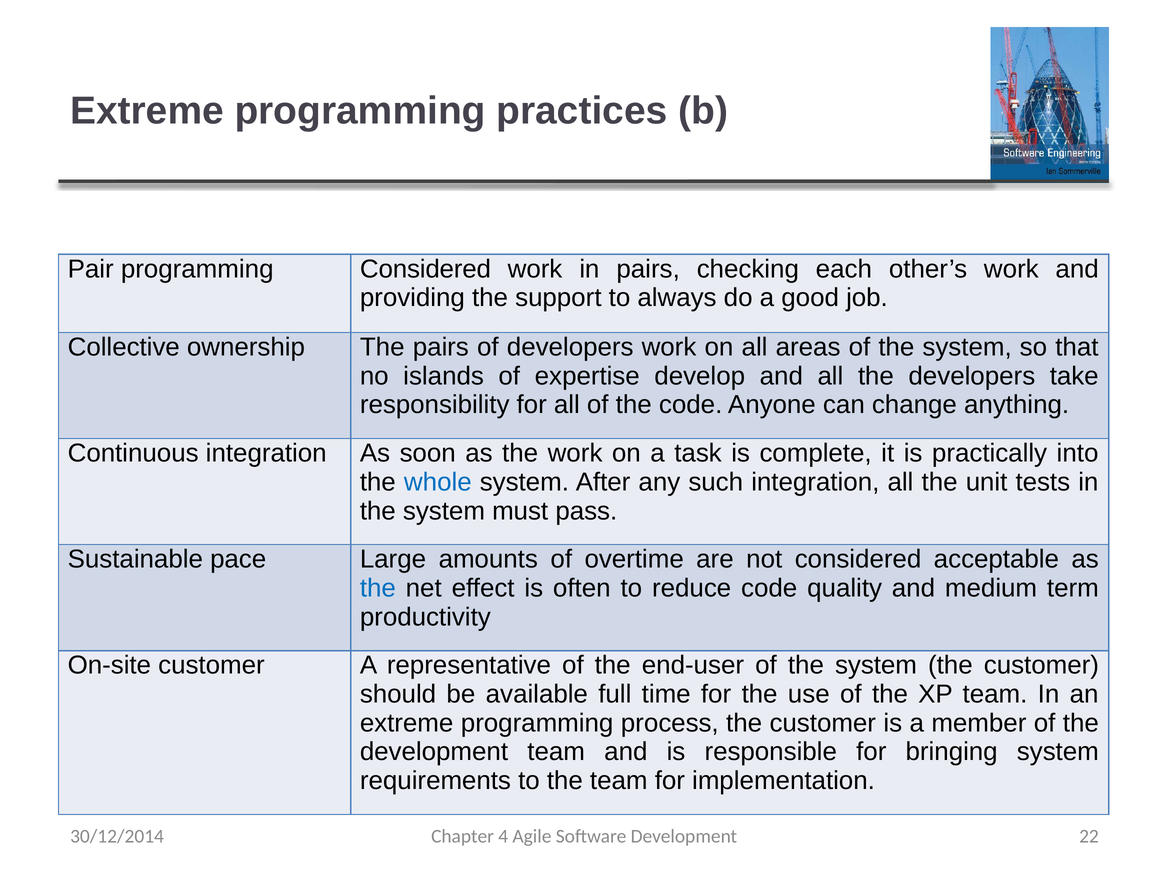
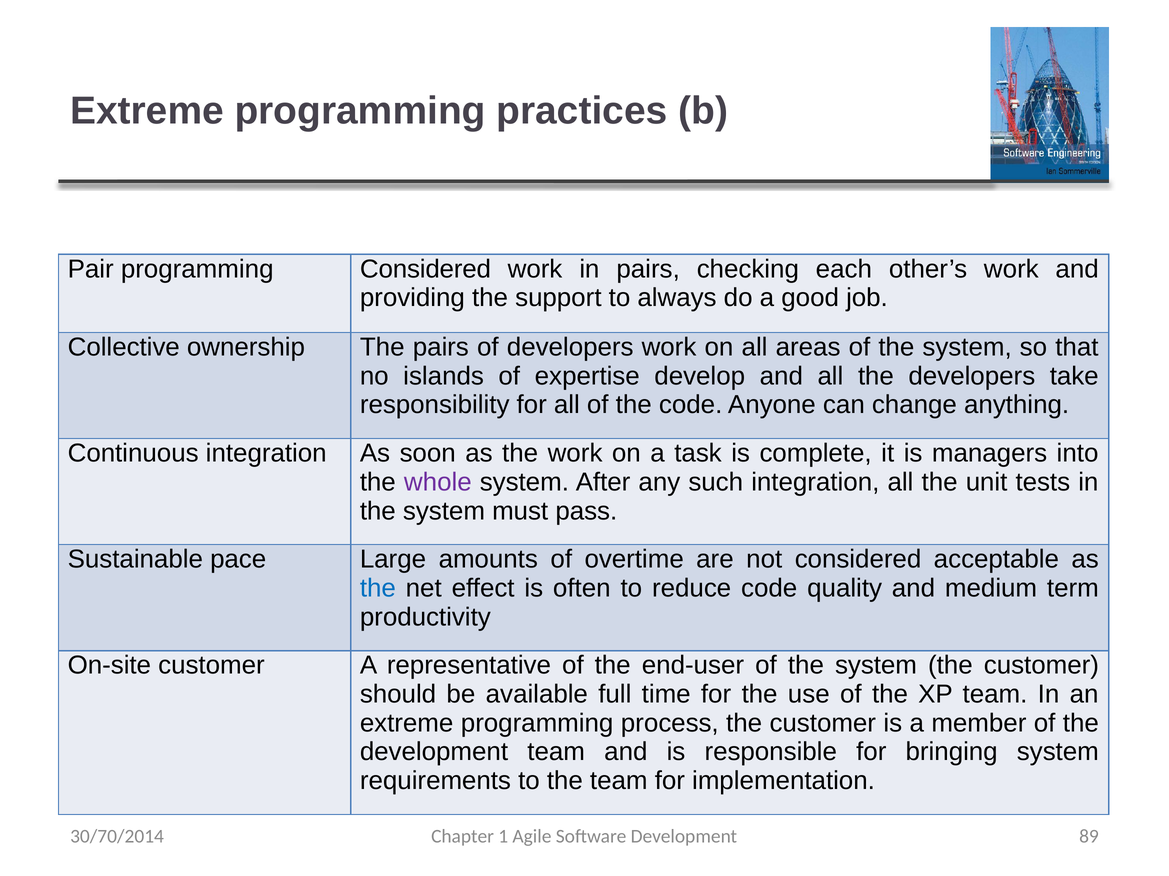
practically: practically -> managers (990, 454)
whole colour: blue -> purple (438, 483)
30/12/2014: 30/12/2014 -> 30/70/2014 (117, 837)
4: 4 -> 1 (503, 837)
22: 22 -> 89 (1089, 837)
